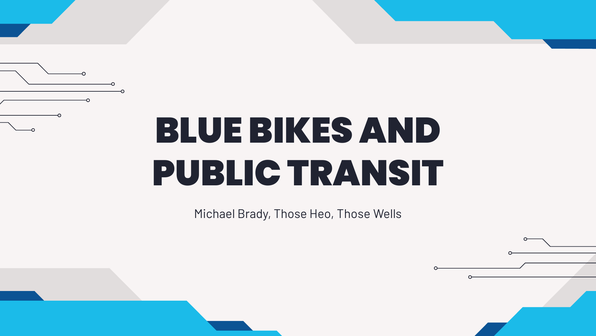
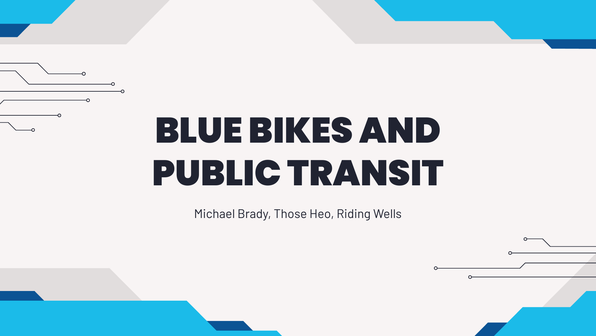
Heo Those: Those -> Riding (354, 214)
